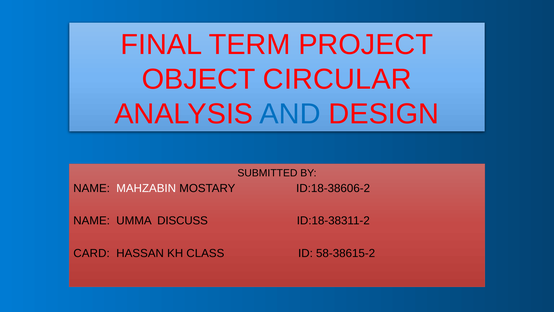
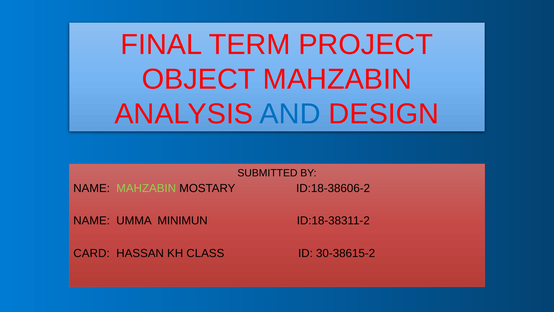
OBJECT CIRCULAR: CIRCULAR -> MAHZABIN (337, 79)
MAHZABIN colour: white -> light green (146, 188)
DISCUSS: DISCUSS -> MINIMUN (183, 221)
58-38615-2: 58-38615-2 -> 30-38615-2 (346, 253)
